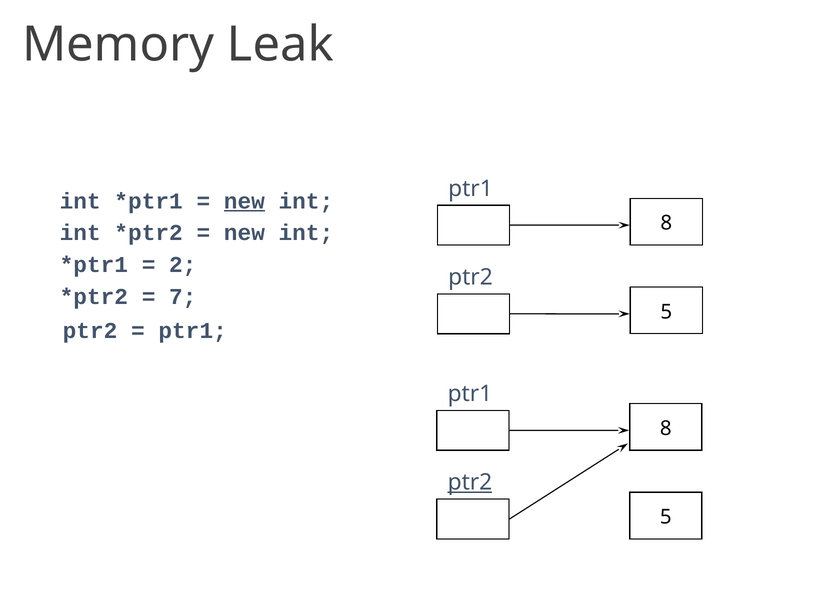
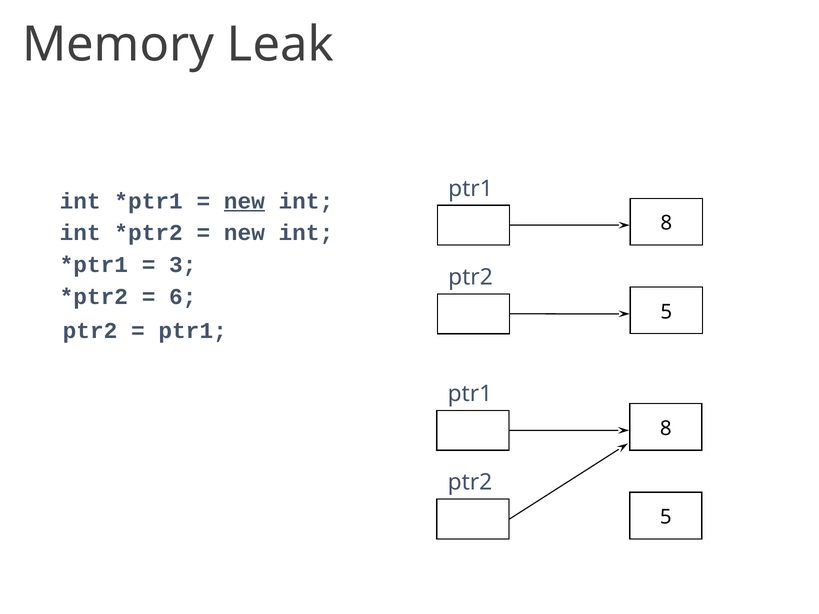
2: 2 -> 3 (183, 265)
7: 7 -> 6 (183, 297)
ptr2 underline: present -> none (470, 483)
